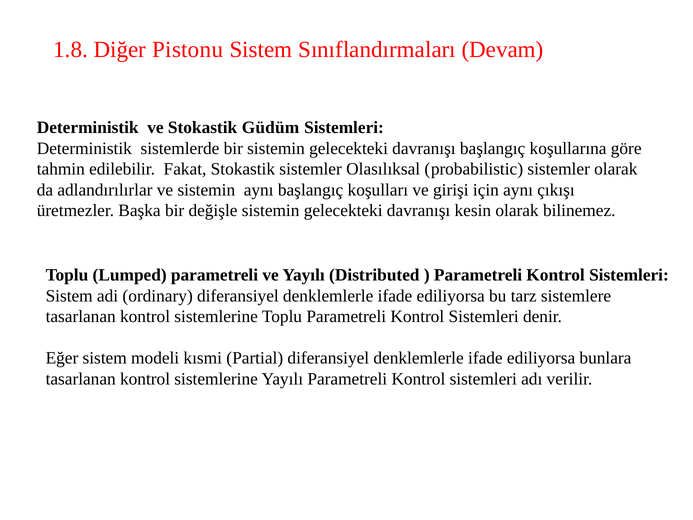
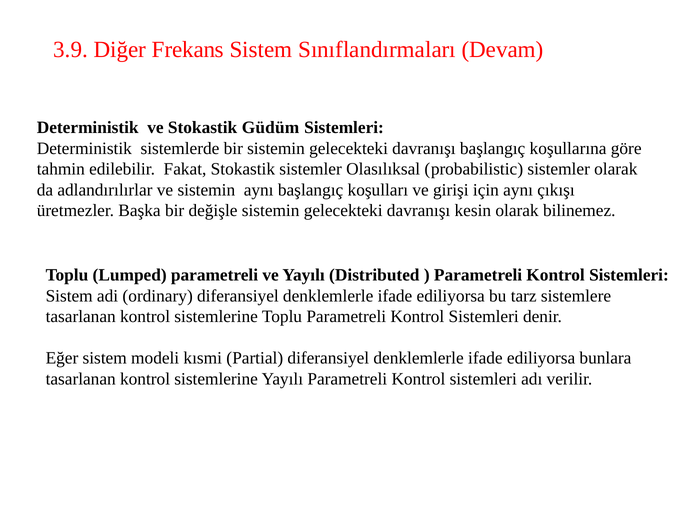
1.8: 1.8 -> 3.9 (71, 50)
Pistonu: Pistonu -> Frekans (188, 50)
